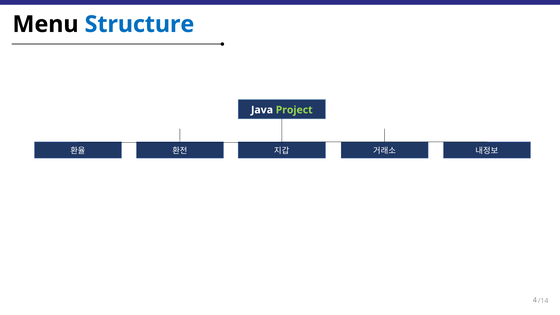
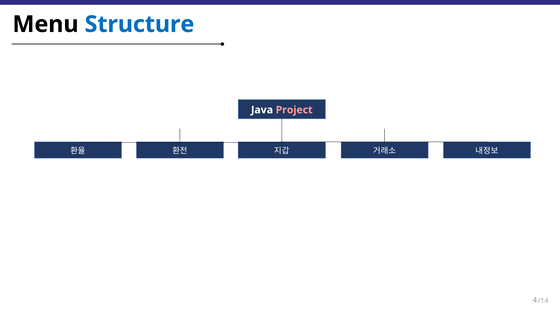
Project colour: light green -> pink (294, 110)
